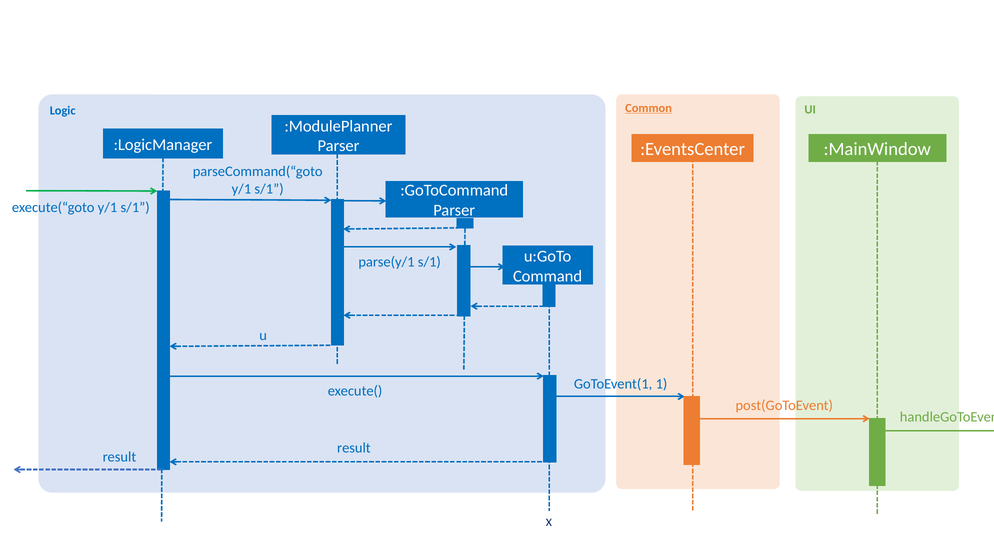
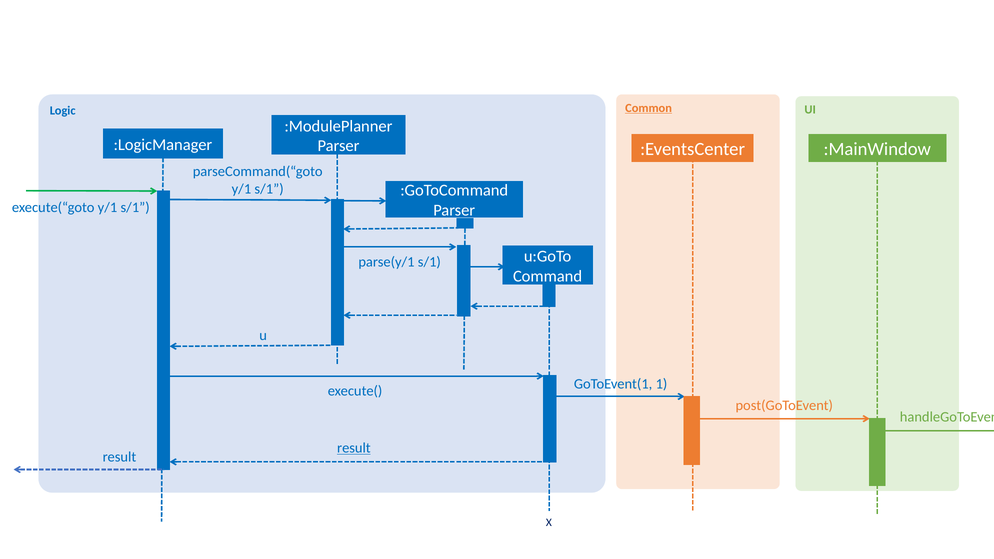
result underline: none -> present (354, 448)
